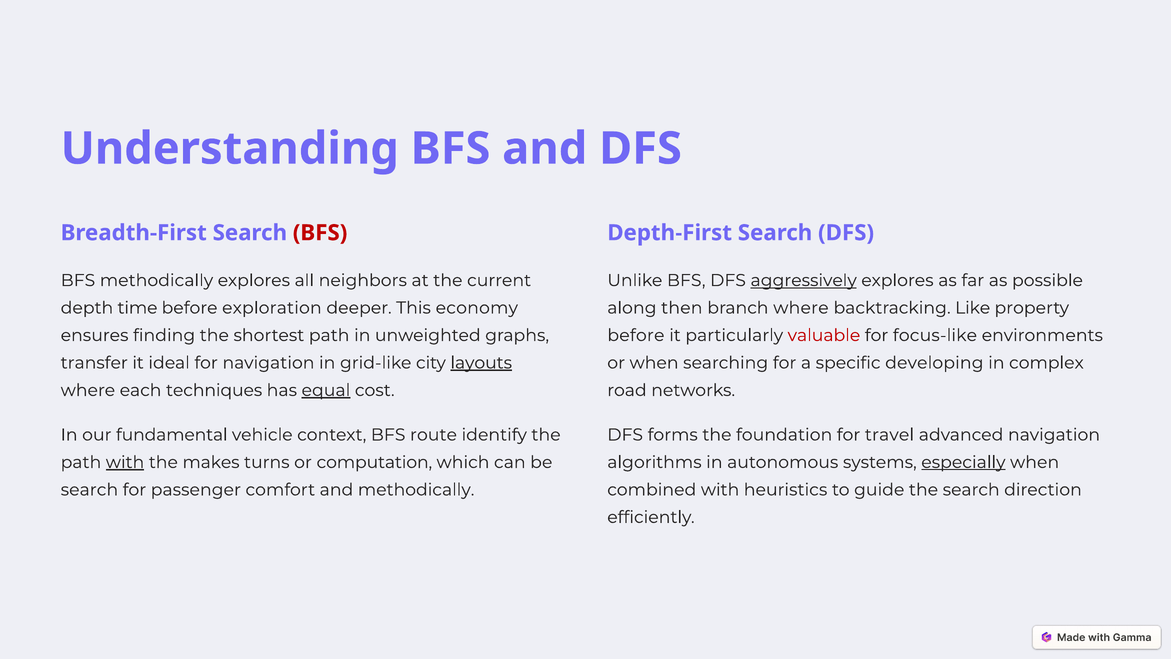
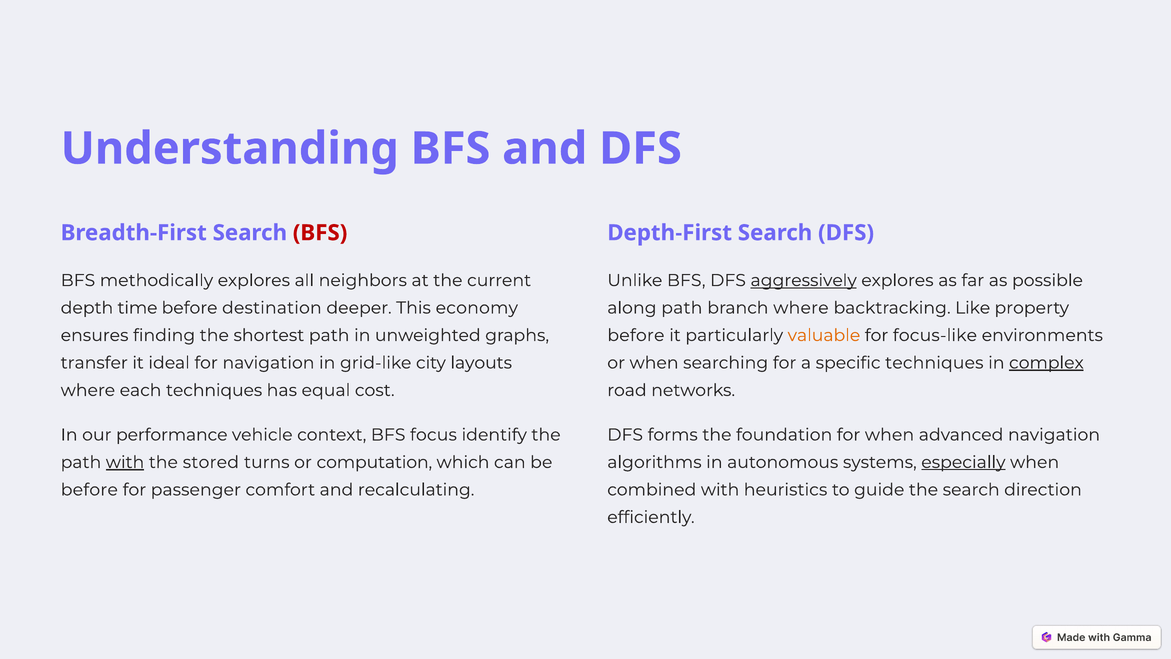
exploration: exploration -> destination (272, 308)
along then: then -> path (682, 308)
valuable colour: red -> orange (824, 335)
layouts underline: present -> none (481, 363)
specific developing: developing -> techniques (934, 363)
complex underline: none -> present (1046, 363)
equal underline: present -> none (326, 390)
fundamental: fundamental -> performance (172, 435)
route: route -> focus (433, 435)
for travel: travel -> when (889, 435)
makes: makes -> stored (211, 462)
search: search -> before (89, 490)
and methodically: methodically -> recalculating (416, 490)
